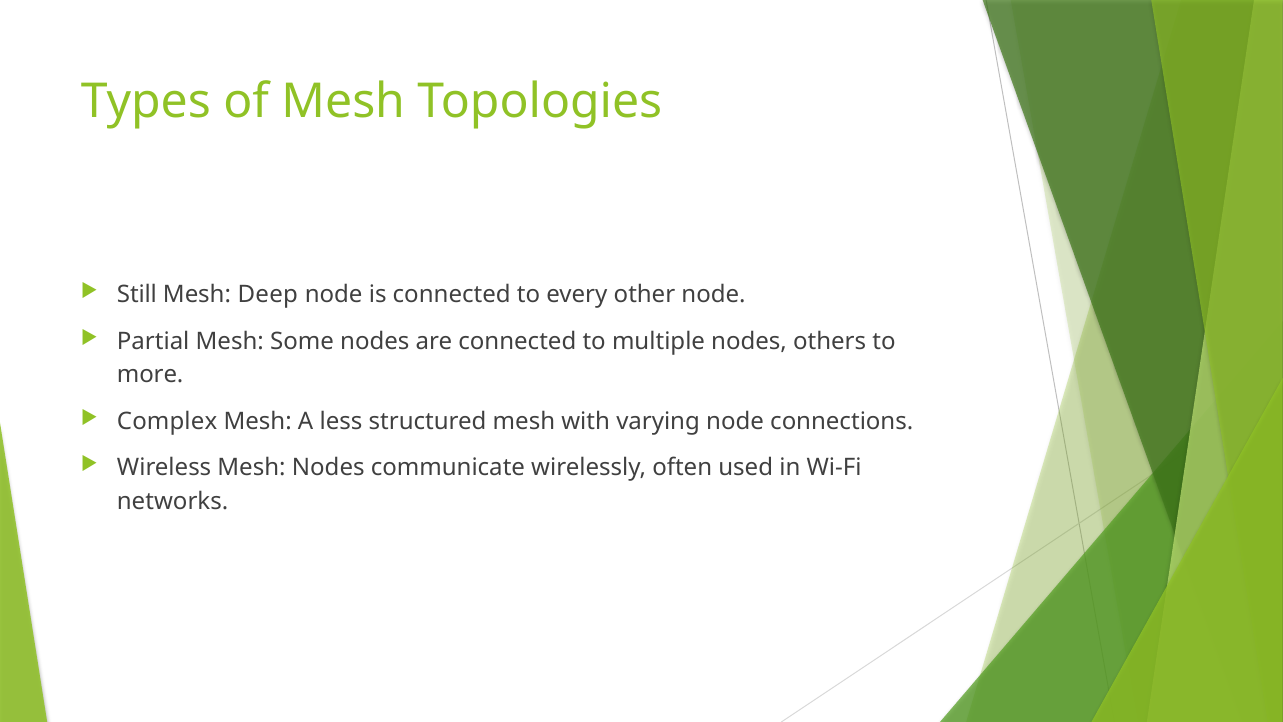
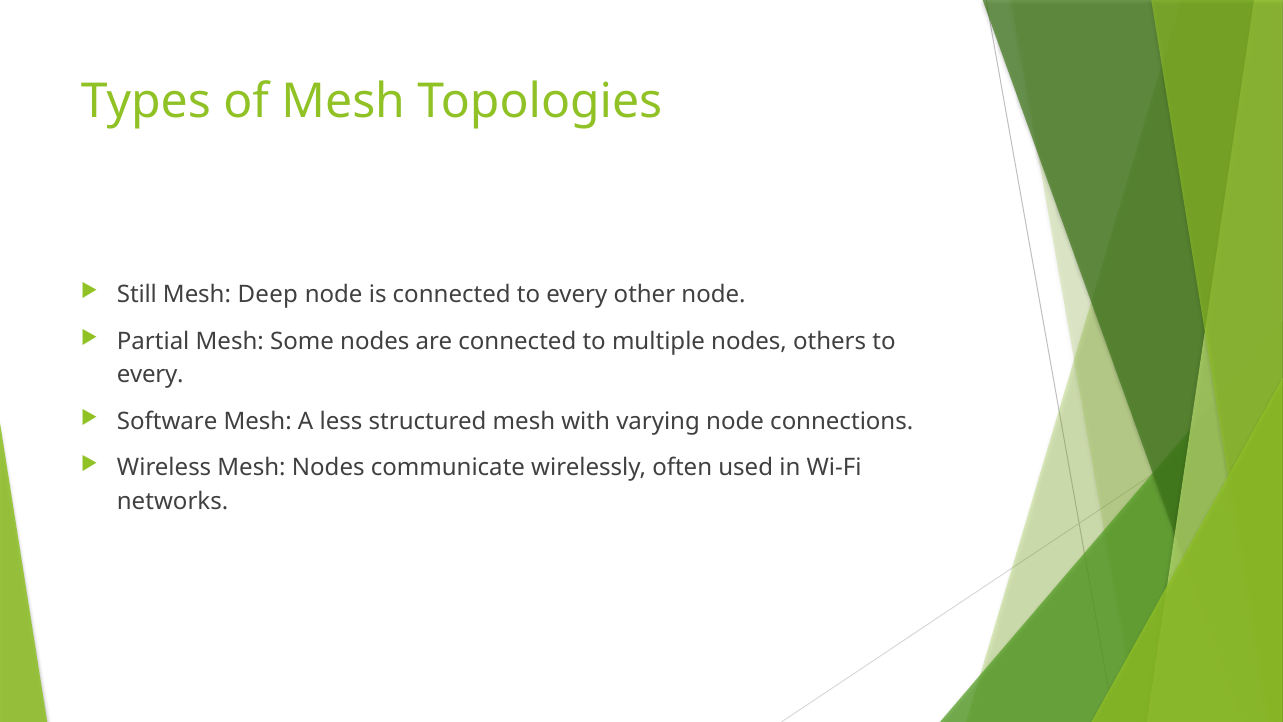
more: more -> every (150, 375)
Complex: Complex -> Software (167, 421)
